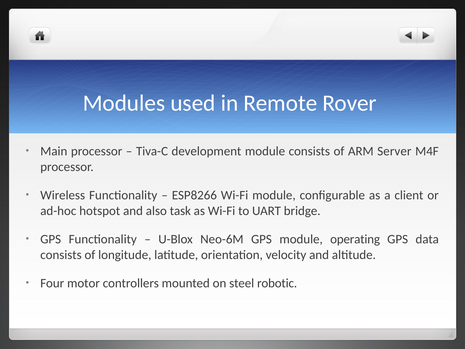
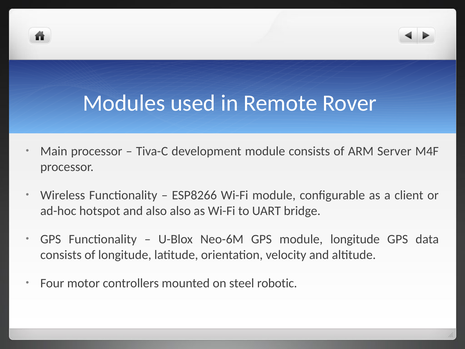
also task: task -> also (180, 211)
module operating: operating -> longitude (355, 239)
